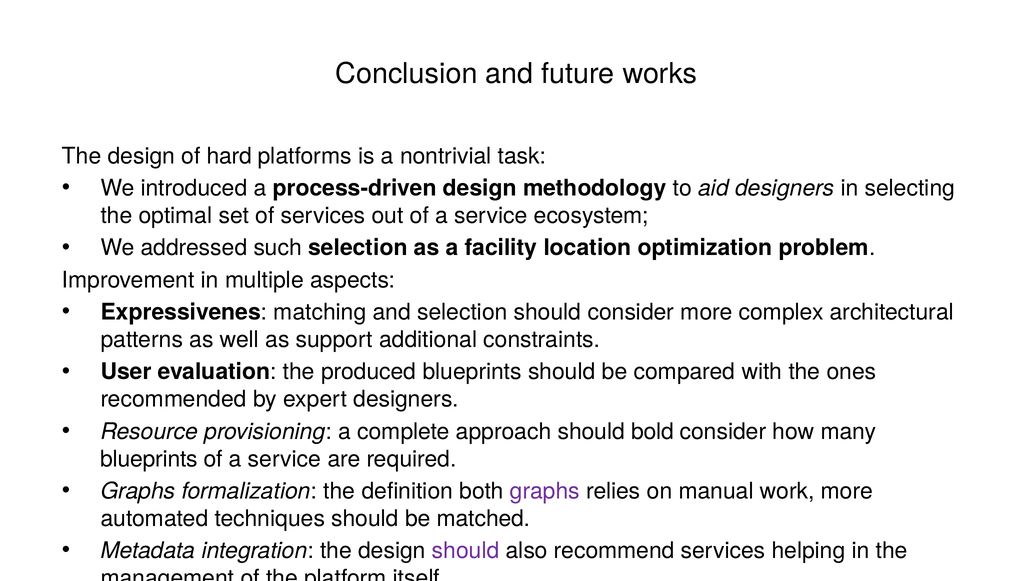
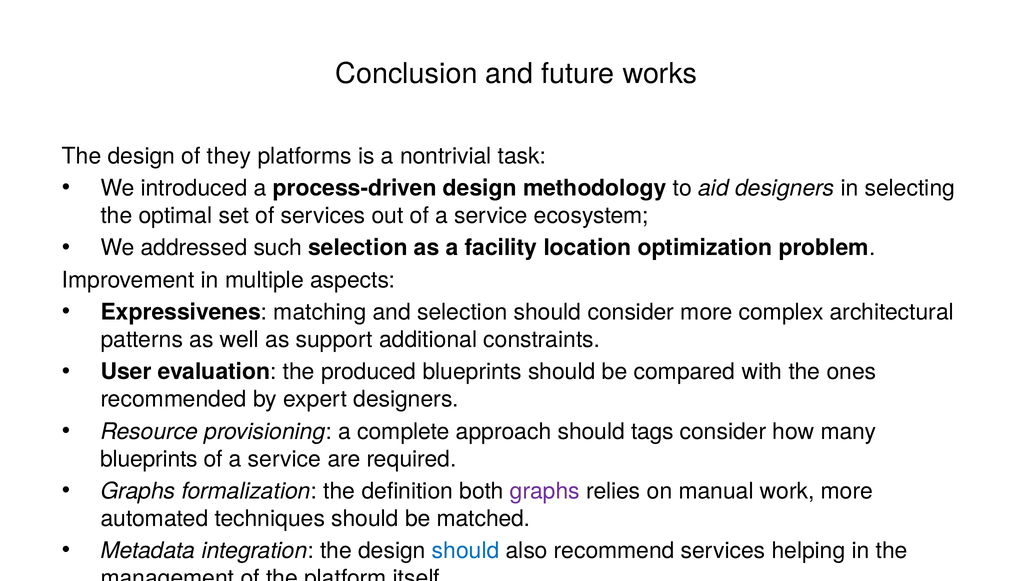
hard: hard -> they (229, 156)
bold: bold -> tags (653, 431)
should colour: purple -> blue (466, 551)
